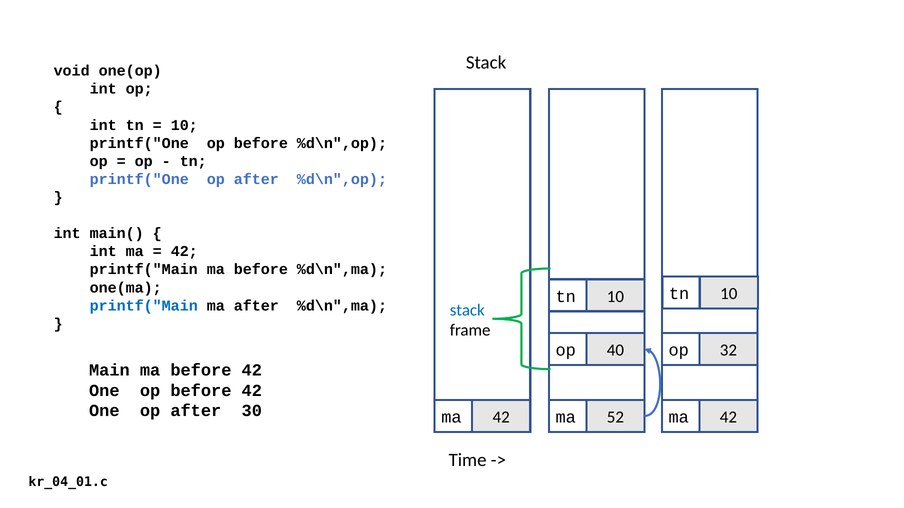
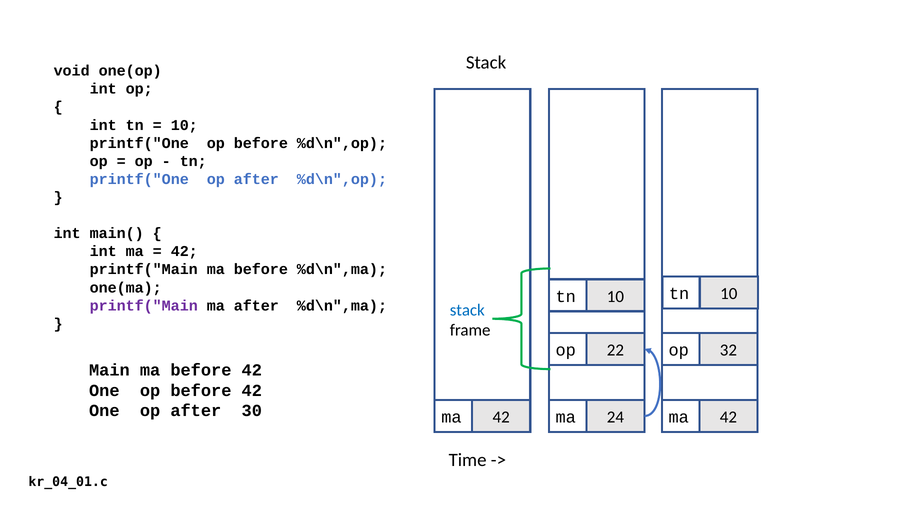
printf("Main colour: blue -> purple (144, 306)
40: 40 -> 22 (615, 350)
52: 52 -> 24 (615, 418)
